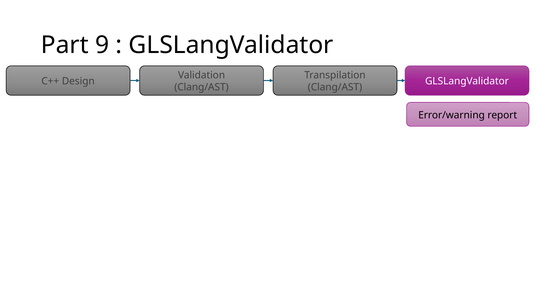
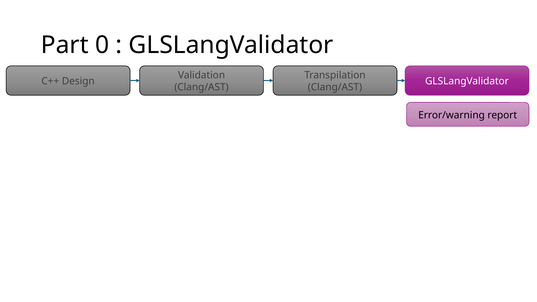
9: 9 -> 0 (102, 45)
